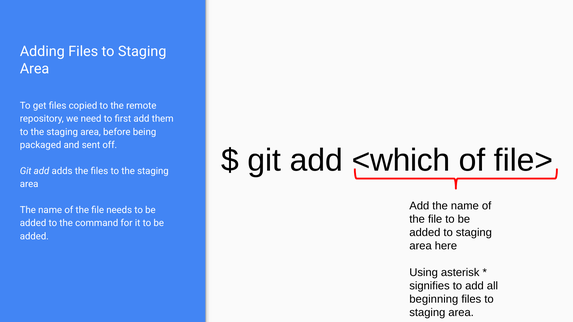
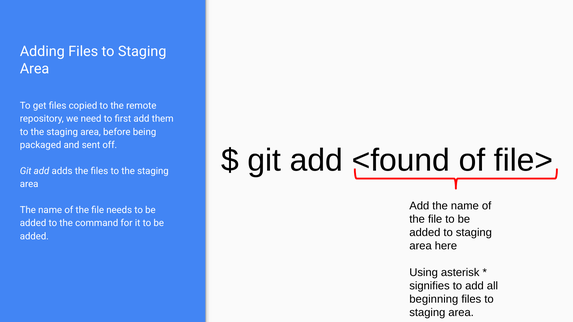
<which: <which -> <found (401, 161)
